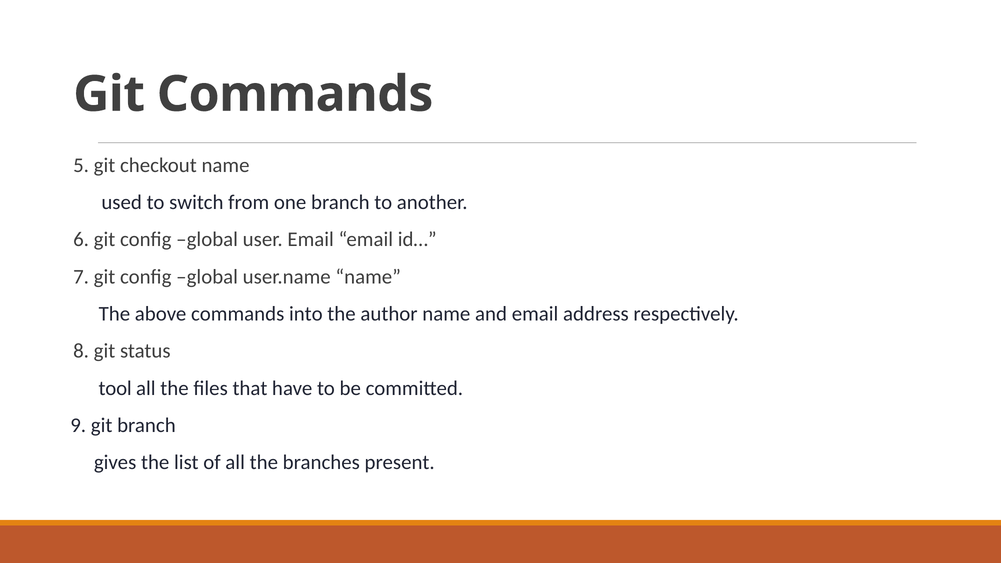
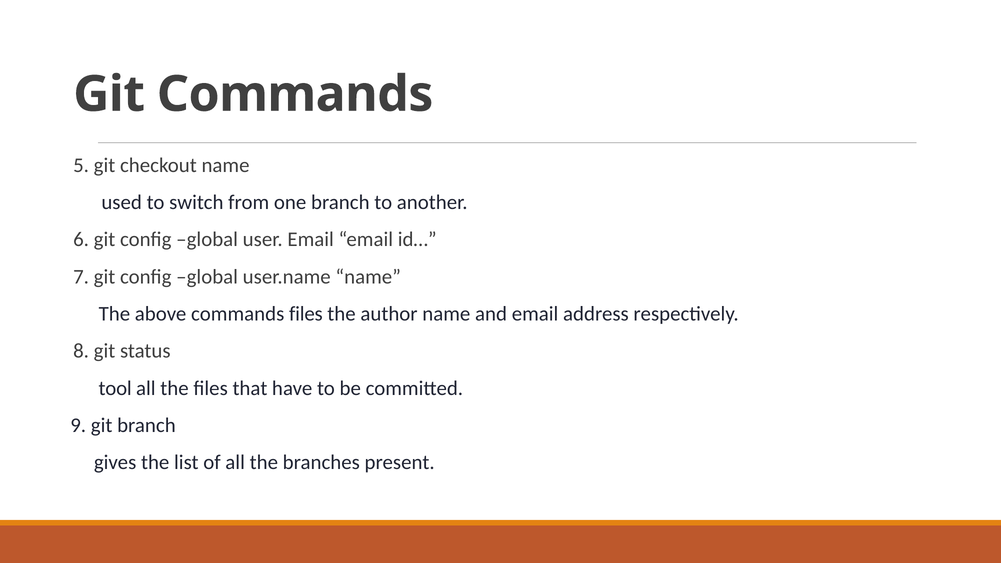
commands into: into -> files (306, 314)
